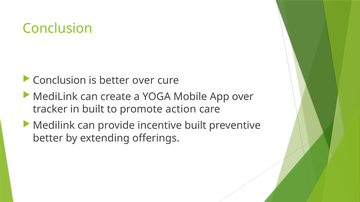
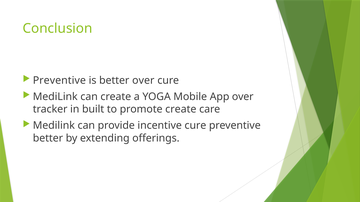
Conclusion: Conclusion -> Preventive (59, 81)
promote action: action -> create (181, 110)
incentive built: built -> cure (195, 126)
